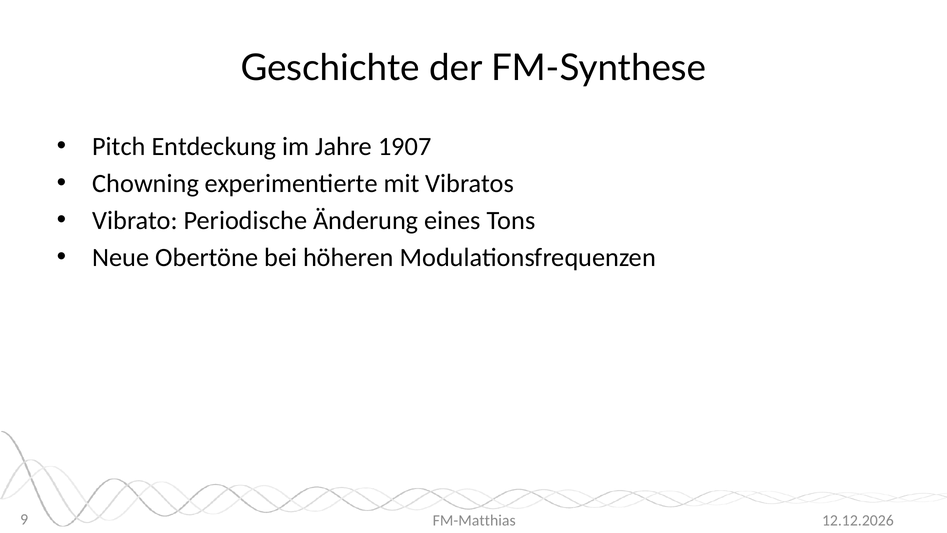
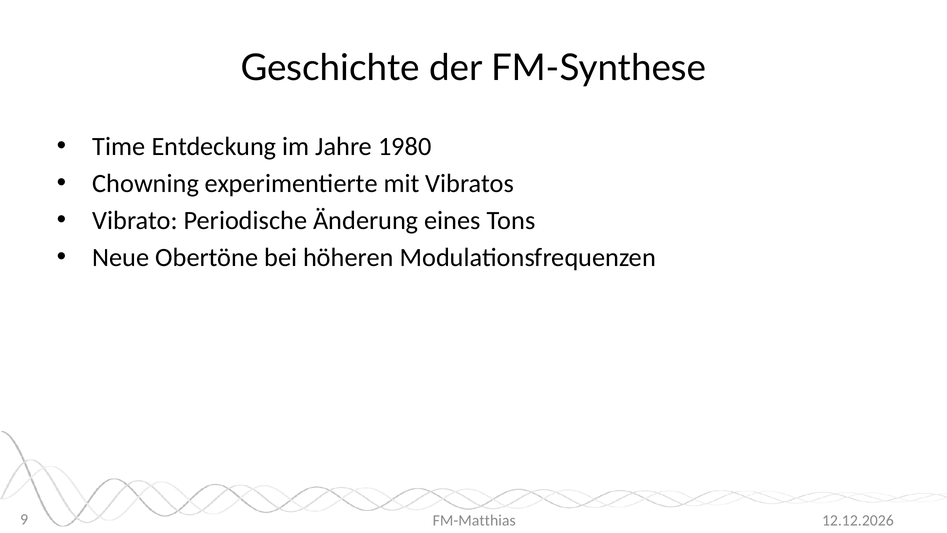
Pitch: Pitch -> Time (119, 147)
1907: 1907 -> 1980 (405, 147)
